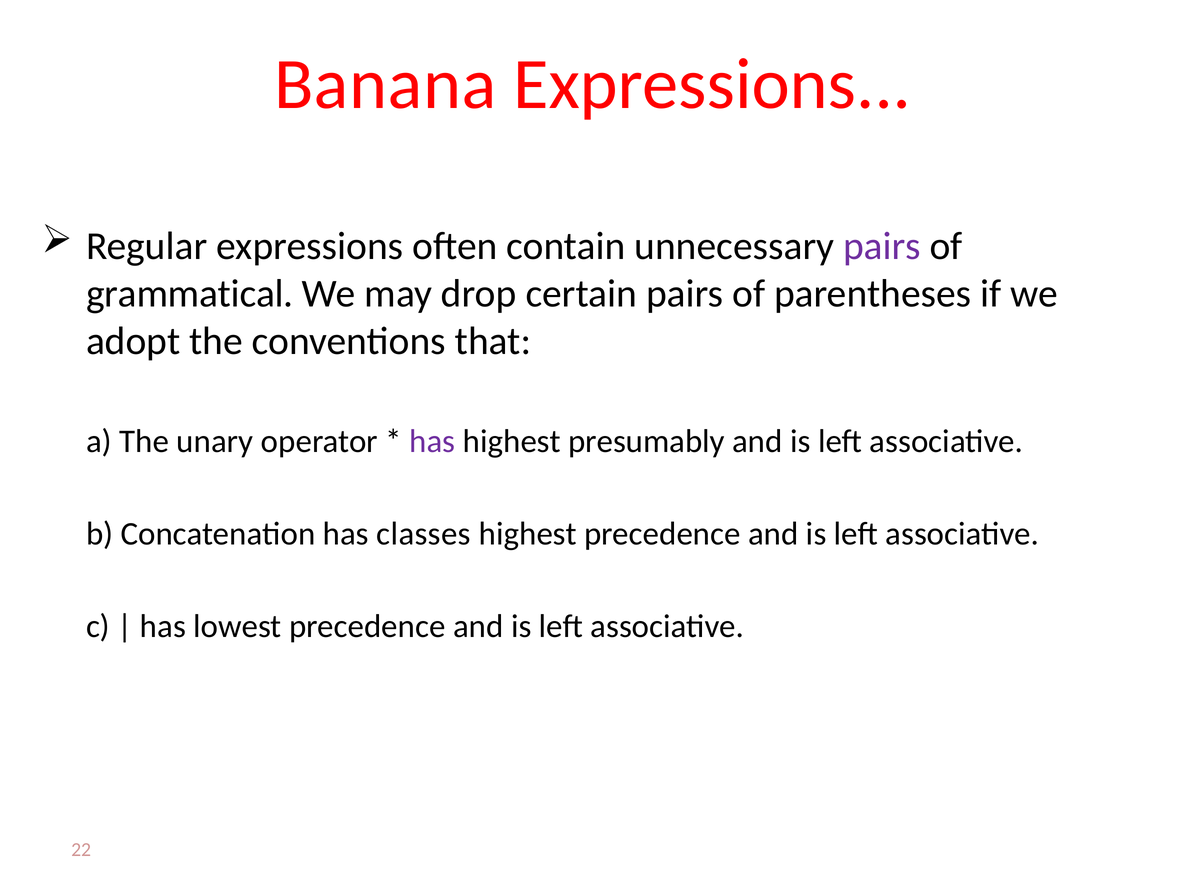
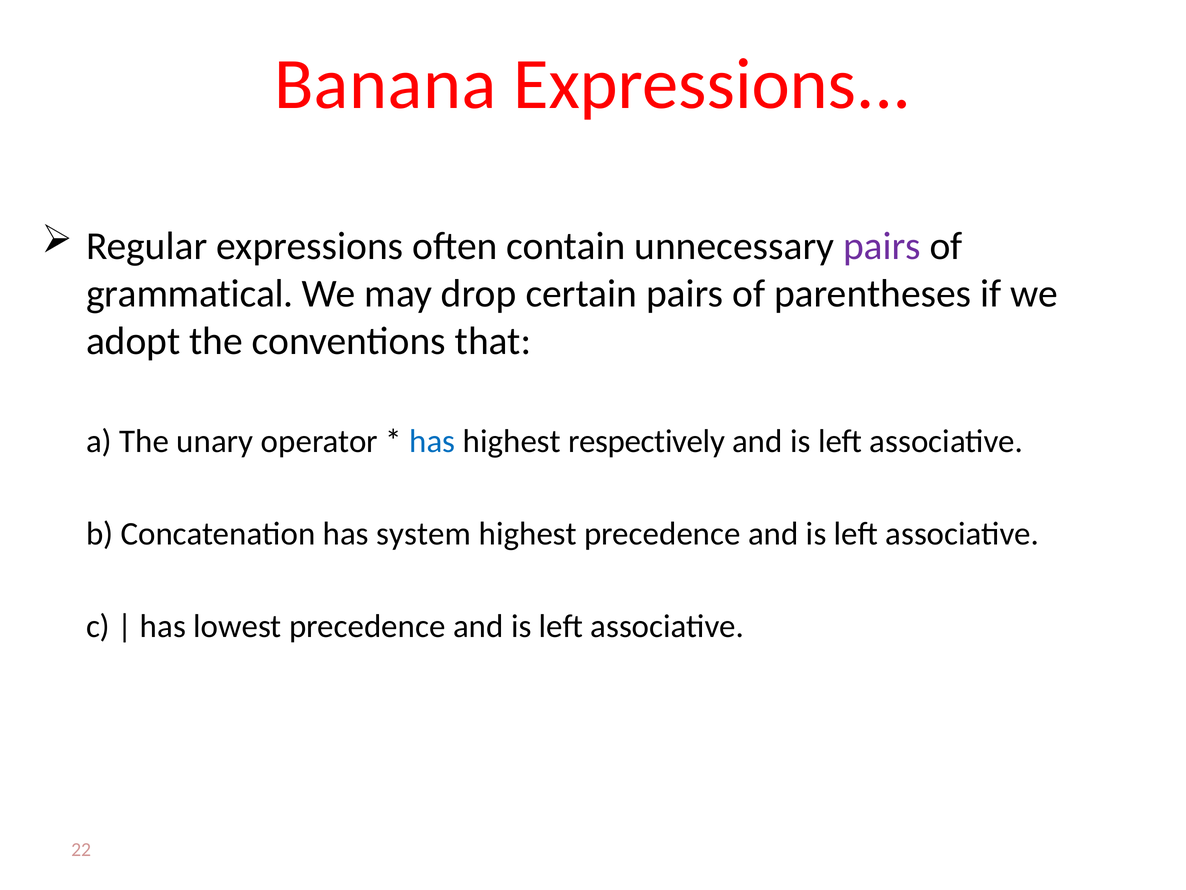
has colour: purple -> blue (432, 441)
presumably: presumably -> respectively (647, 441)
classes: classes -> system (424, 533)
